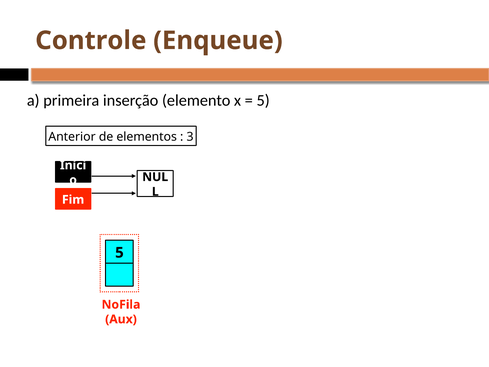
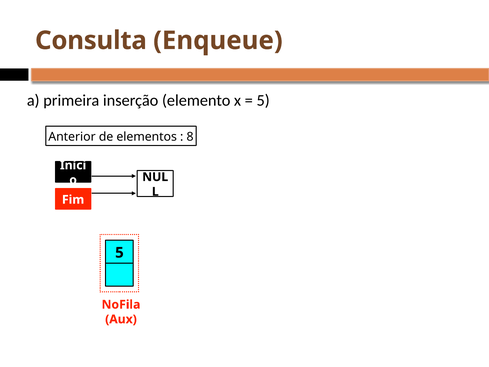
Controle: Controle -> Consulta (91, 41)
3: 3 -> 8 (190, 137)
